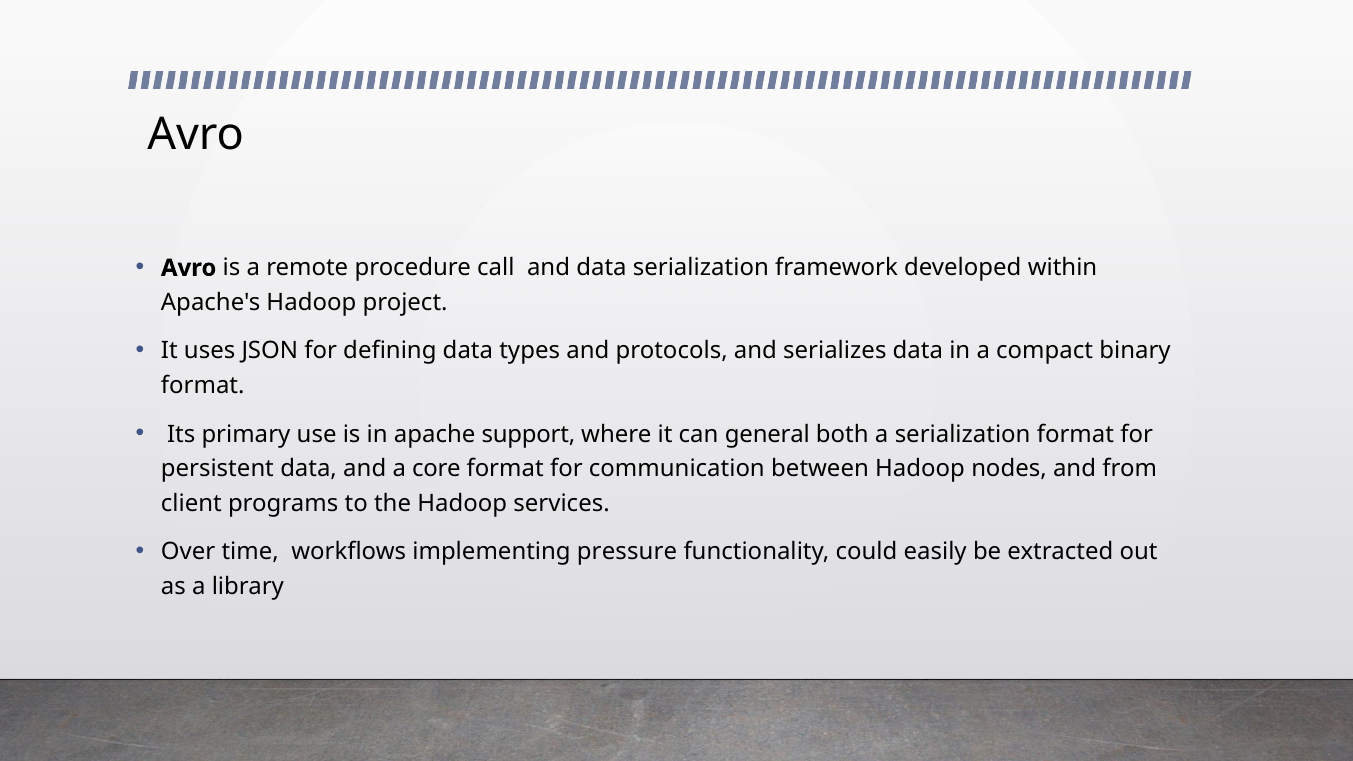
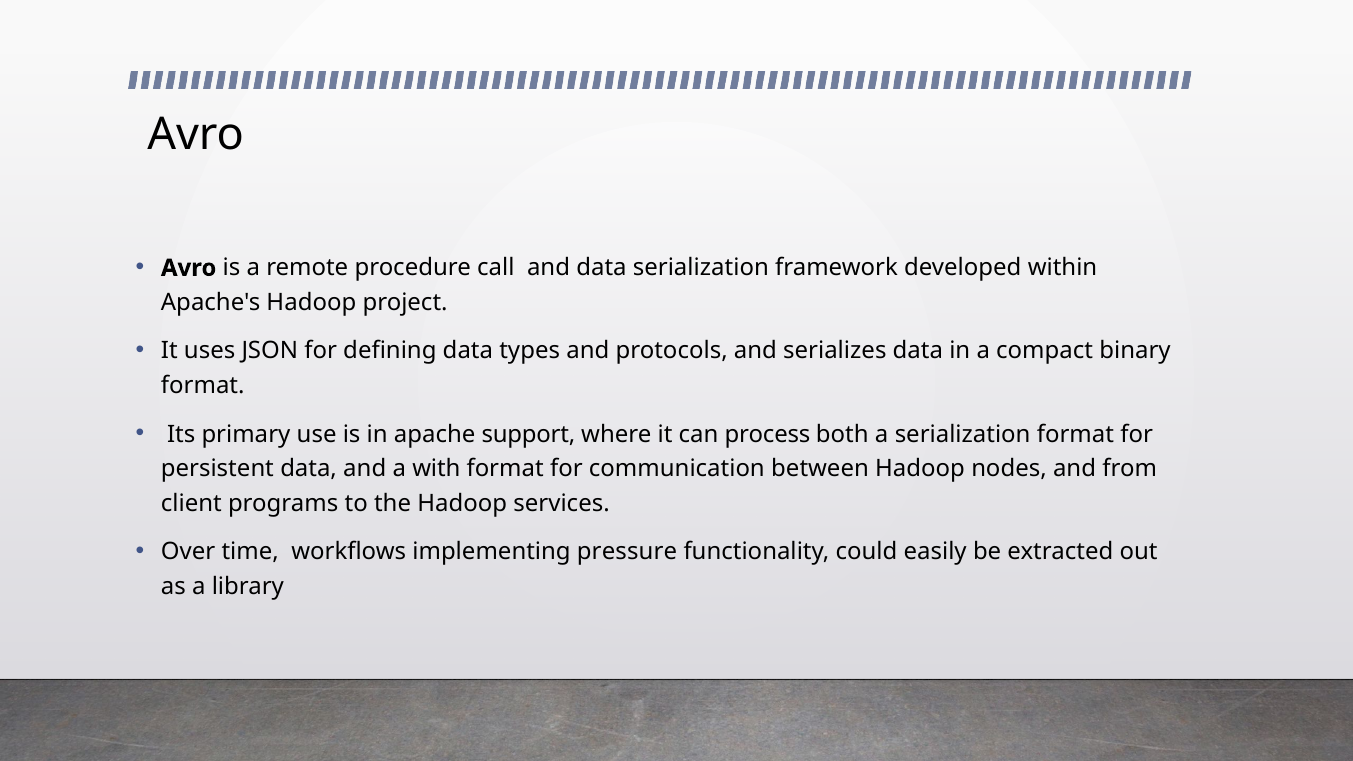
general: general -> process (767, 434)
core: core -> with (436, 469)
